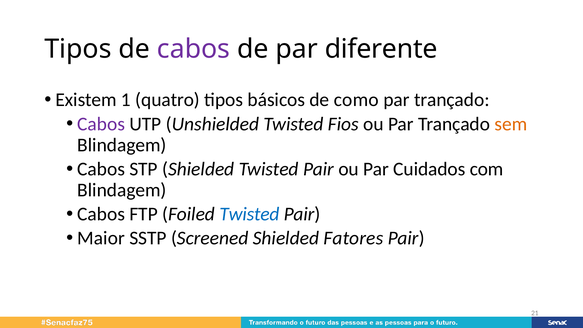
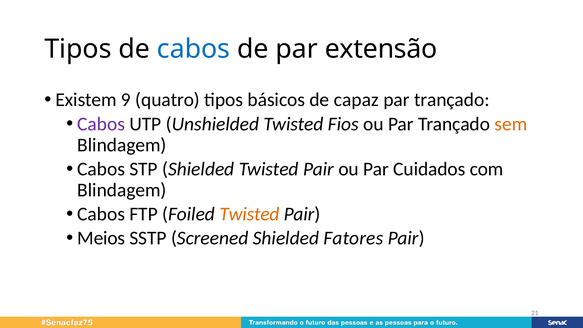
cabos colour: purple -> blue (194, 49)
diferente: diferente -> extensão (381, 49)
1: 1 -> 9 (126, 100)
como: como -> capaz (356, 100)
Twisted colour: blue -> orange (249, 214)
Maior: Maior -> Meios (101, 238)
